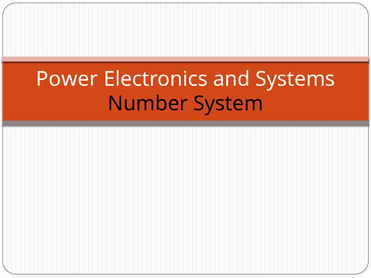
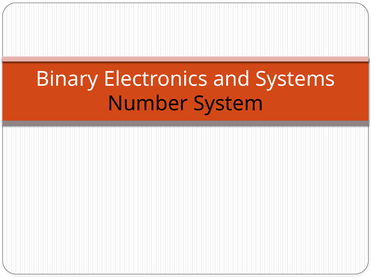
Power: Power -> Binary (67, 79)
